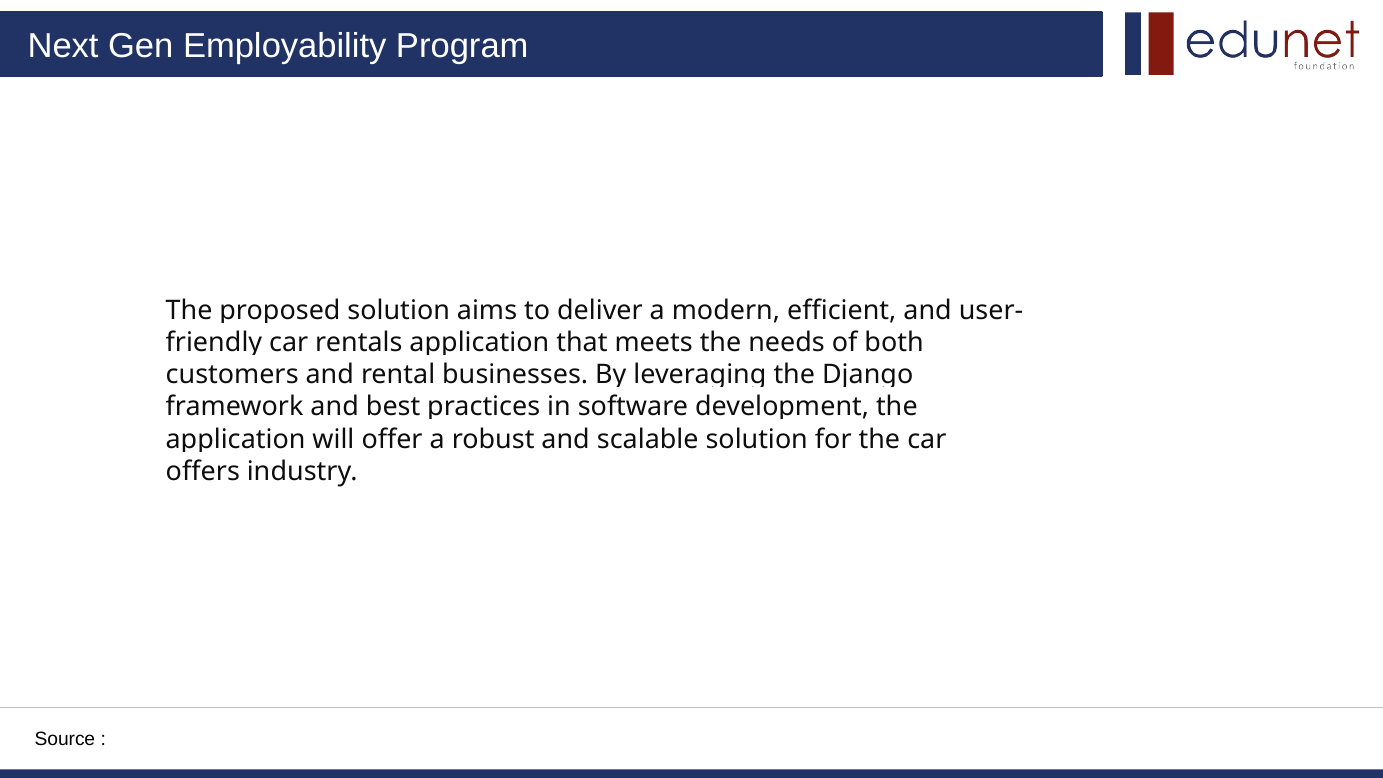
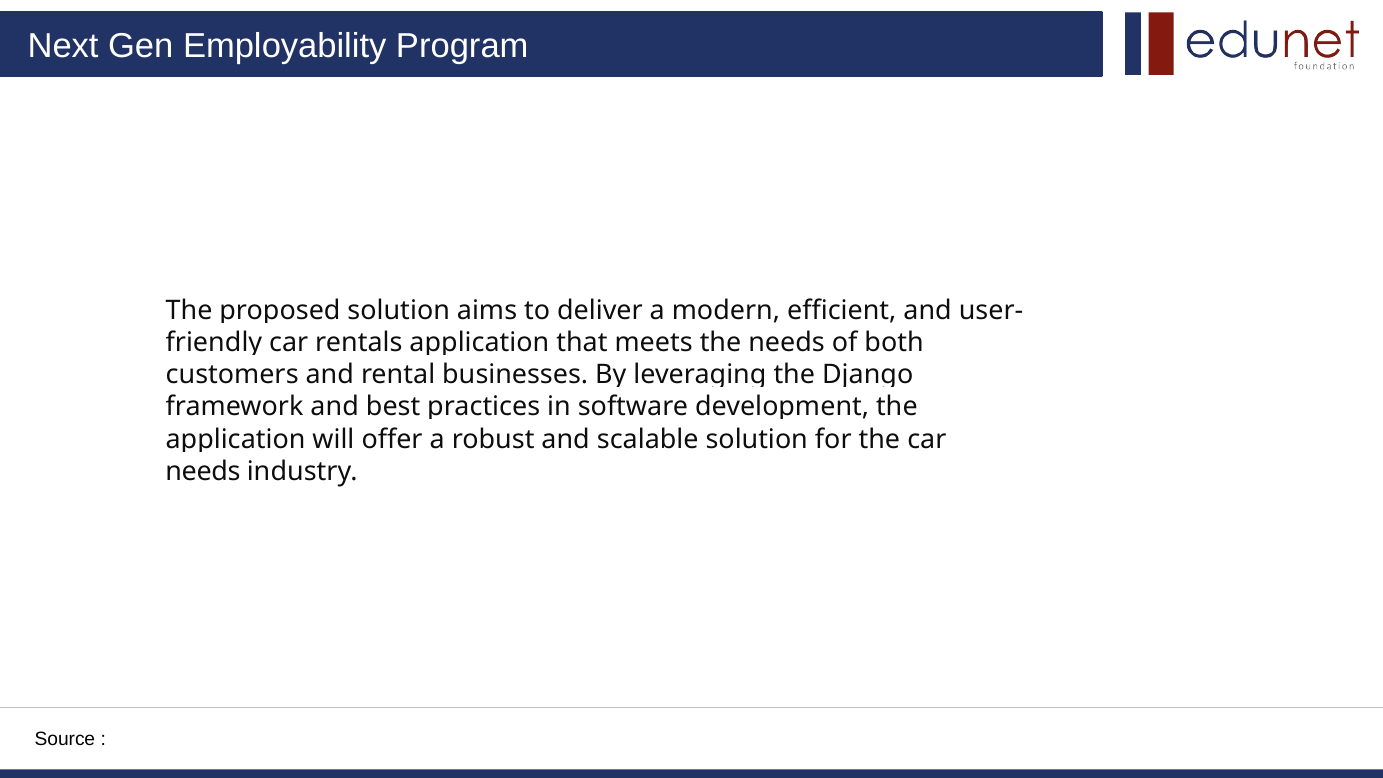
offers: offers -> needs (203, 472)
